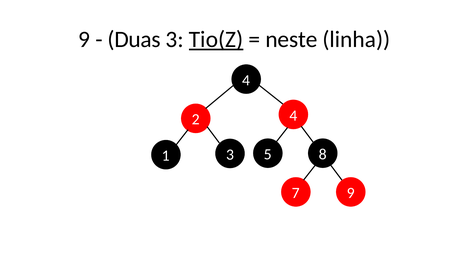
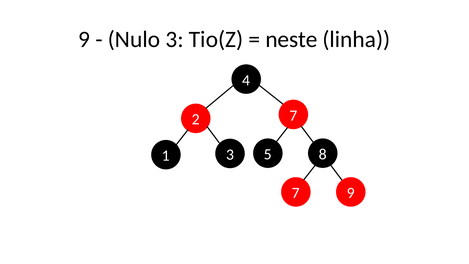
Duas: Duas -> Nulo (134, 39)
Tio(Z underline: present -> none (216, 39)
2 4: 4 -> 7 (293, 115)
